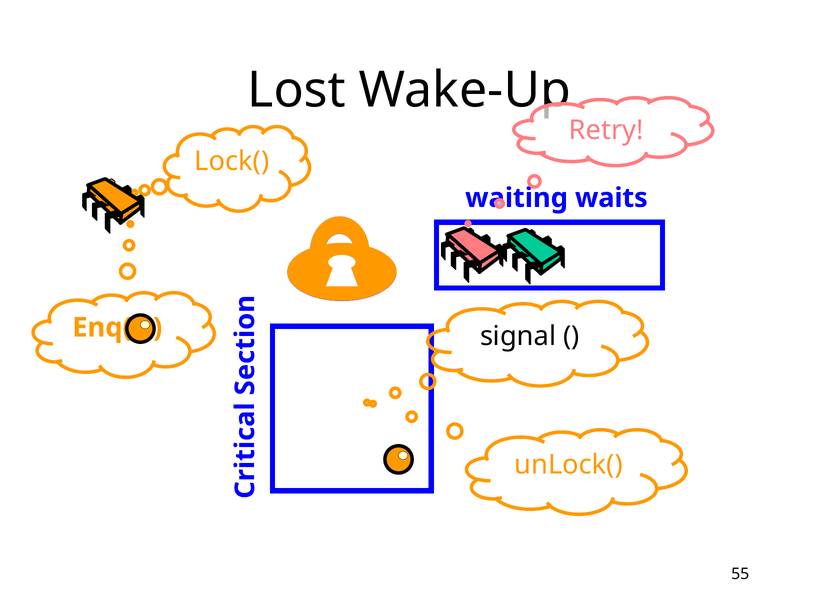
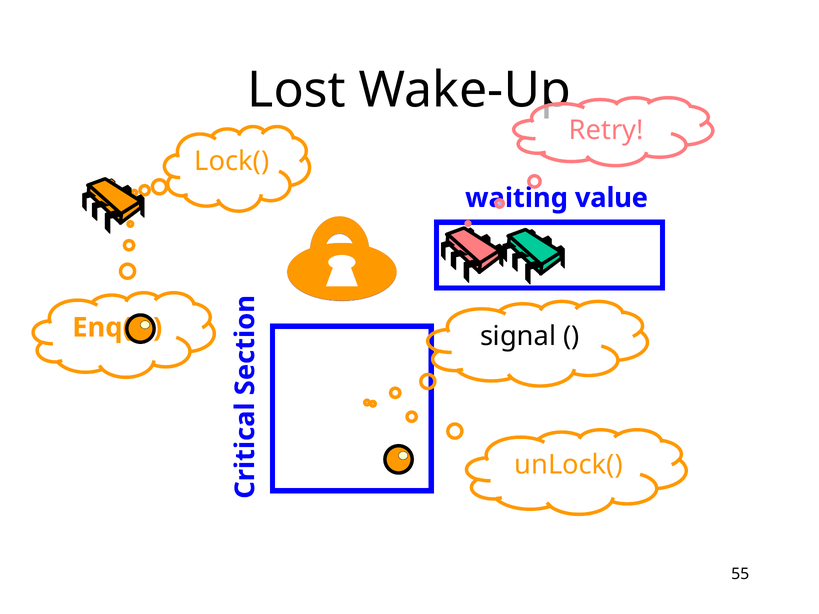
waits: waits -> value (611, 198)
